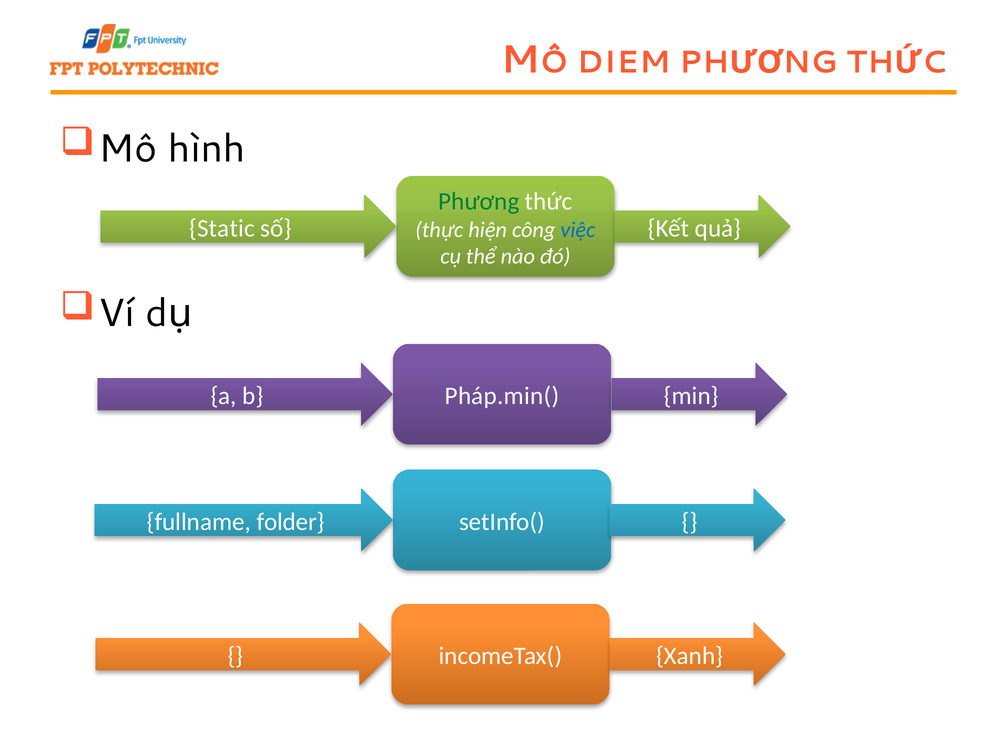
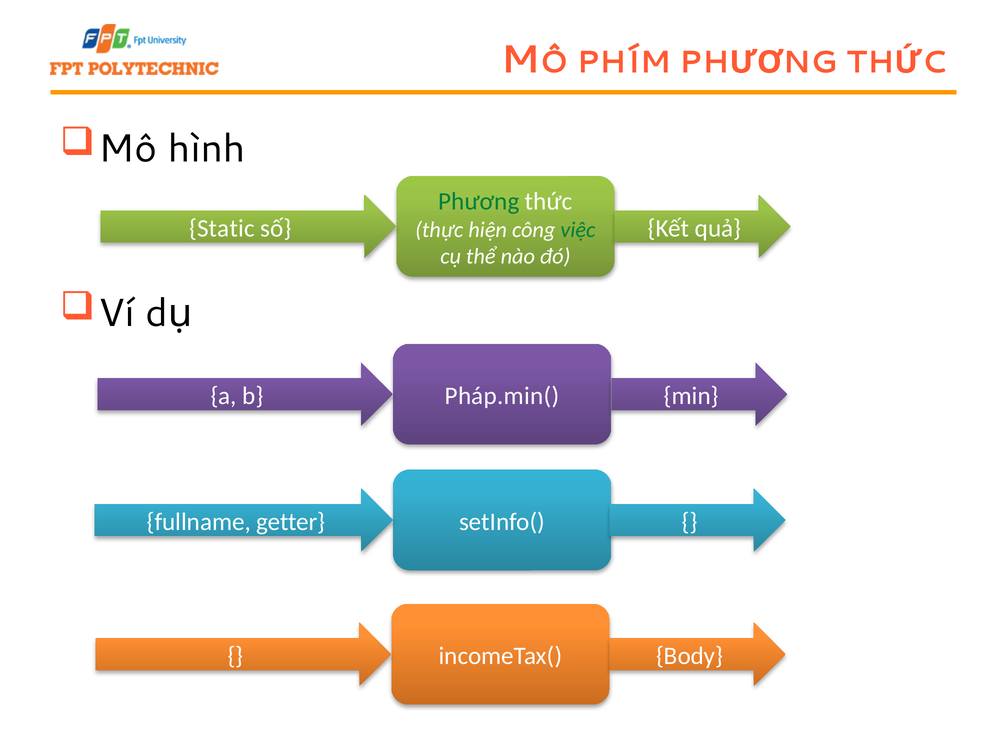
DIEM: DIEM -> PHÍM (624, 62)
việc colour: blue -> green (578, 230)
folder: folder -> getter (291, 522)
Xanh: Xanh -> Body (690, 656)
